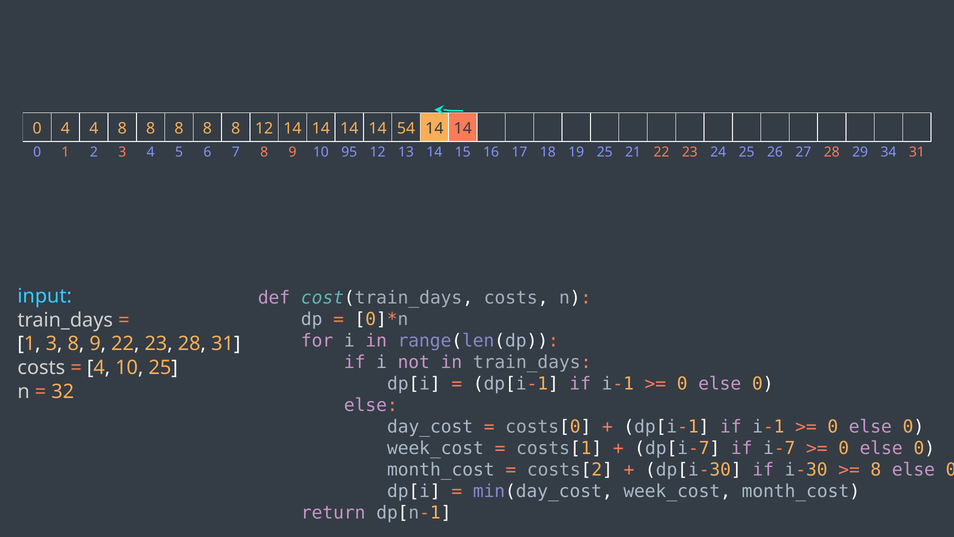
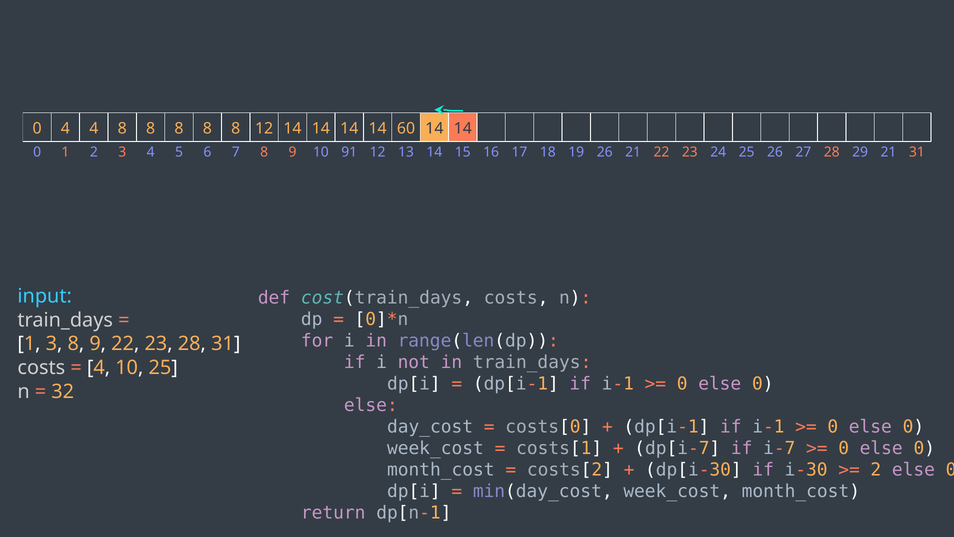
54: 54 -> 60 (406, 128)
95: 95 -> 91 (349, 152)
19 25: 25 -> 26 (605, 152)
29 34: 34 -> 21 (888, 152)
8: 8 -> 2 (876, 470)
